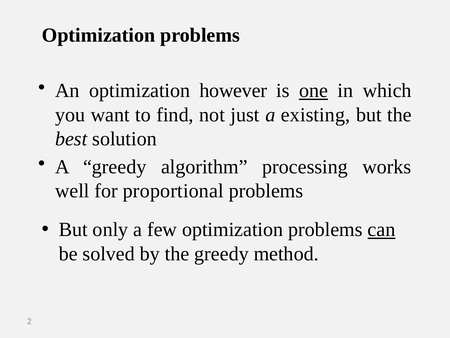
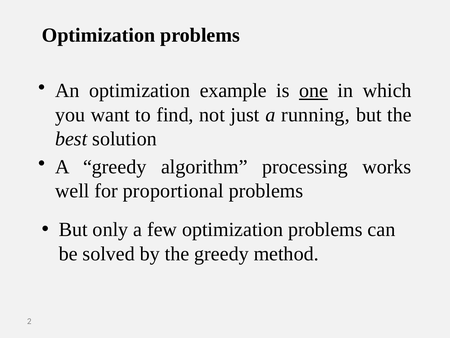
however: however -> example (233, 91)
existing: existing -> running (316, 115)
can underline: present -> none (381, 229)
